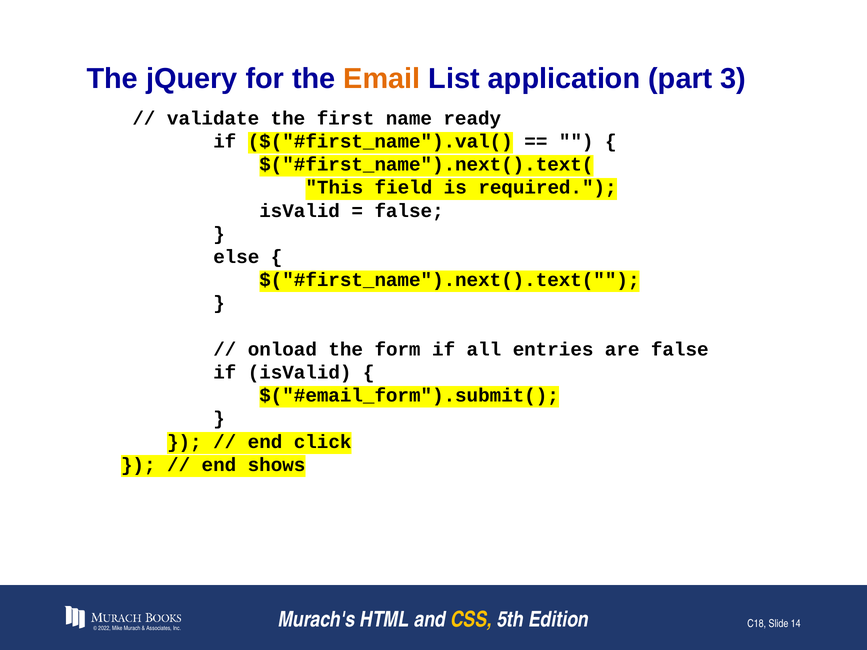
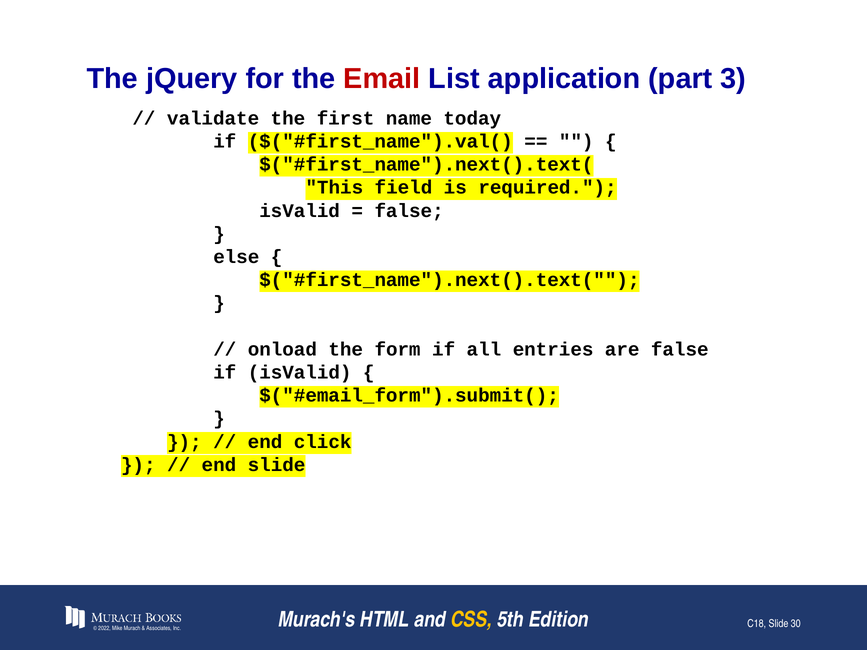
Email colour: orange -> red (382, 79)
ready: ready -> today (472, 118)
end shows: shows -> slide (277, 465)
14: 14 -> 30 (796, 624)
